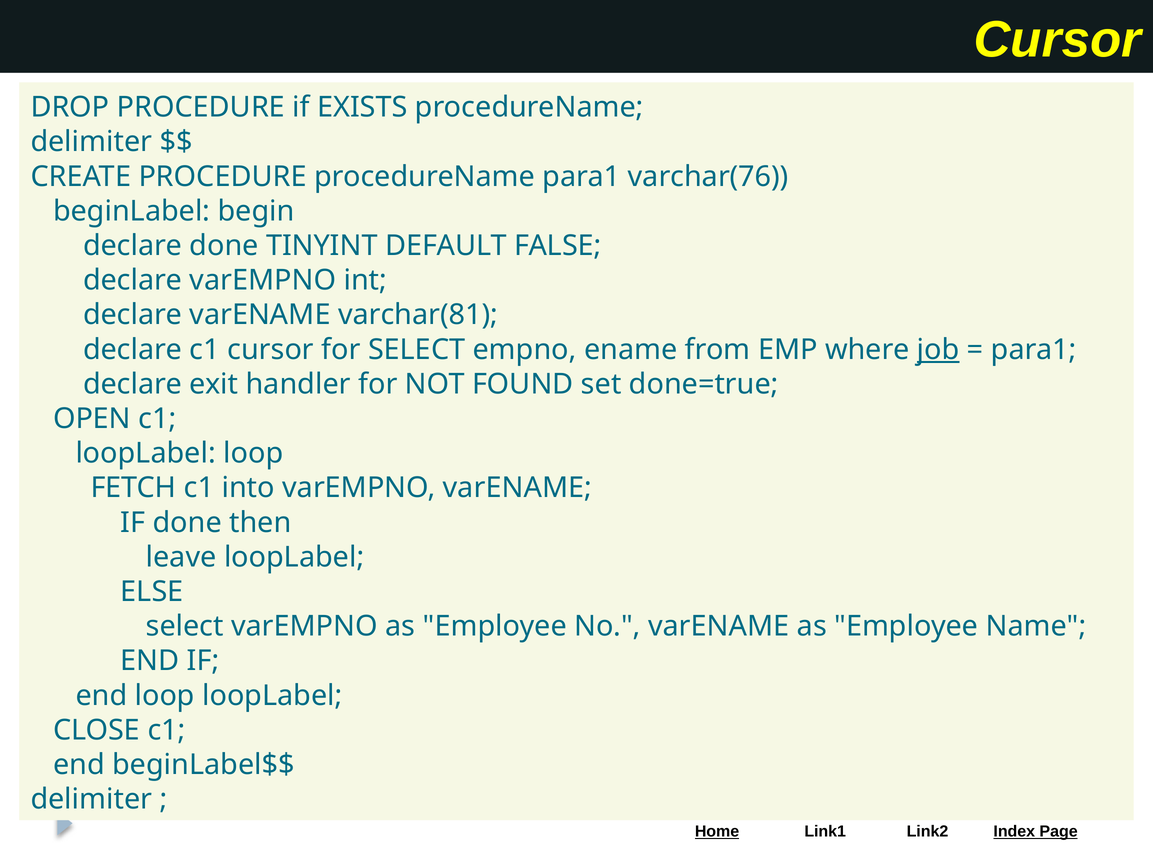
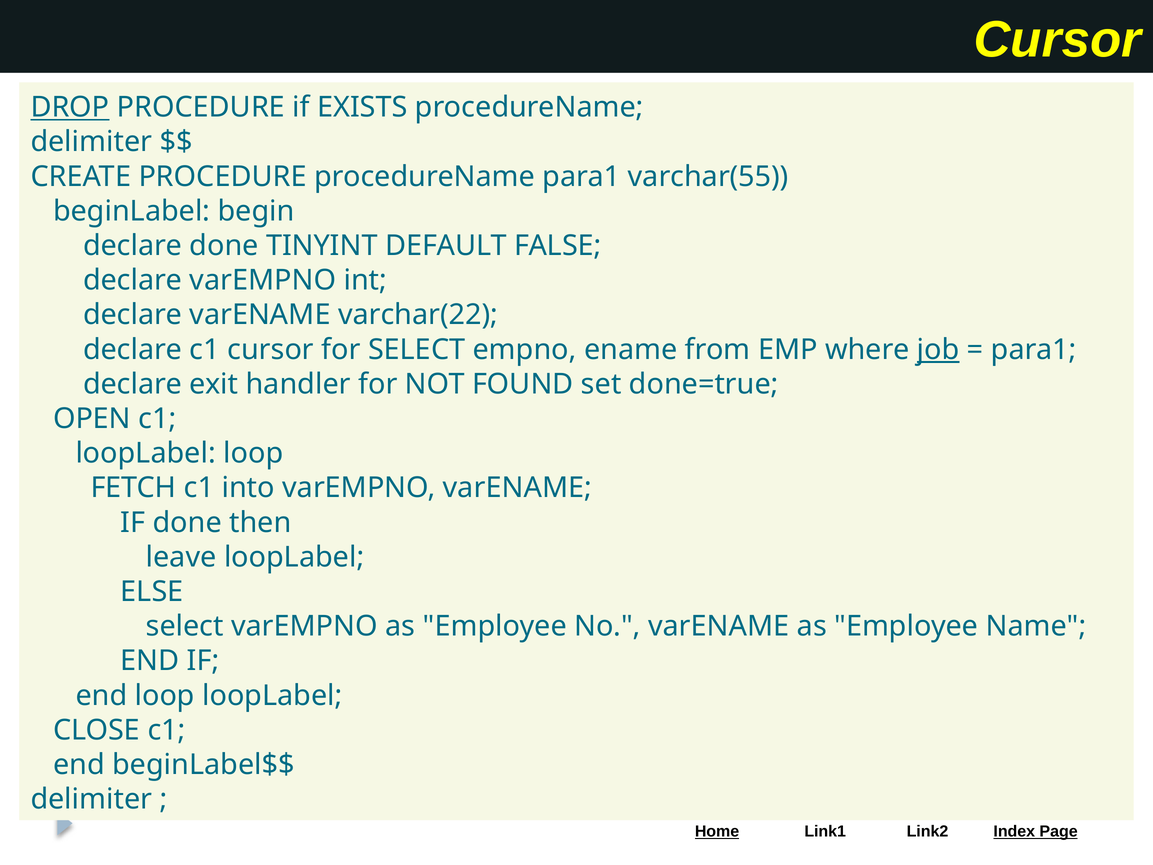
DROP underline: none -> present (70, 107)
varchar(76: varchar(76 -> varchar(55 (708, 176)
varchar(81: varchar(81 -> varchar(22 (418, 315)
